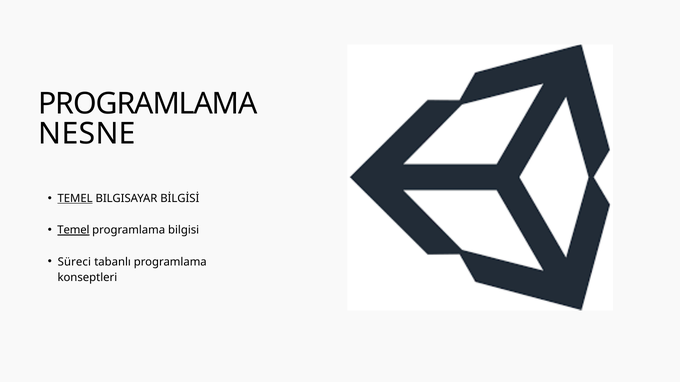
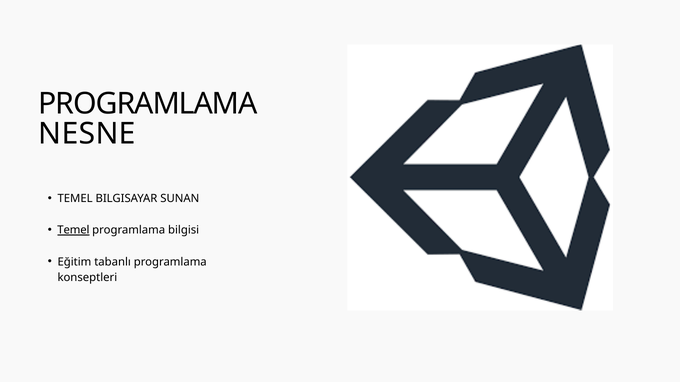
TEMEL underline: present -> none (75, 199)
BİLGİSİ: BİLGİSİ -> SUNAN (180, 199)
Süreci: Süreci -> Eğitim (74, 262)
